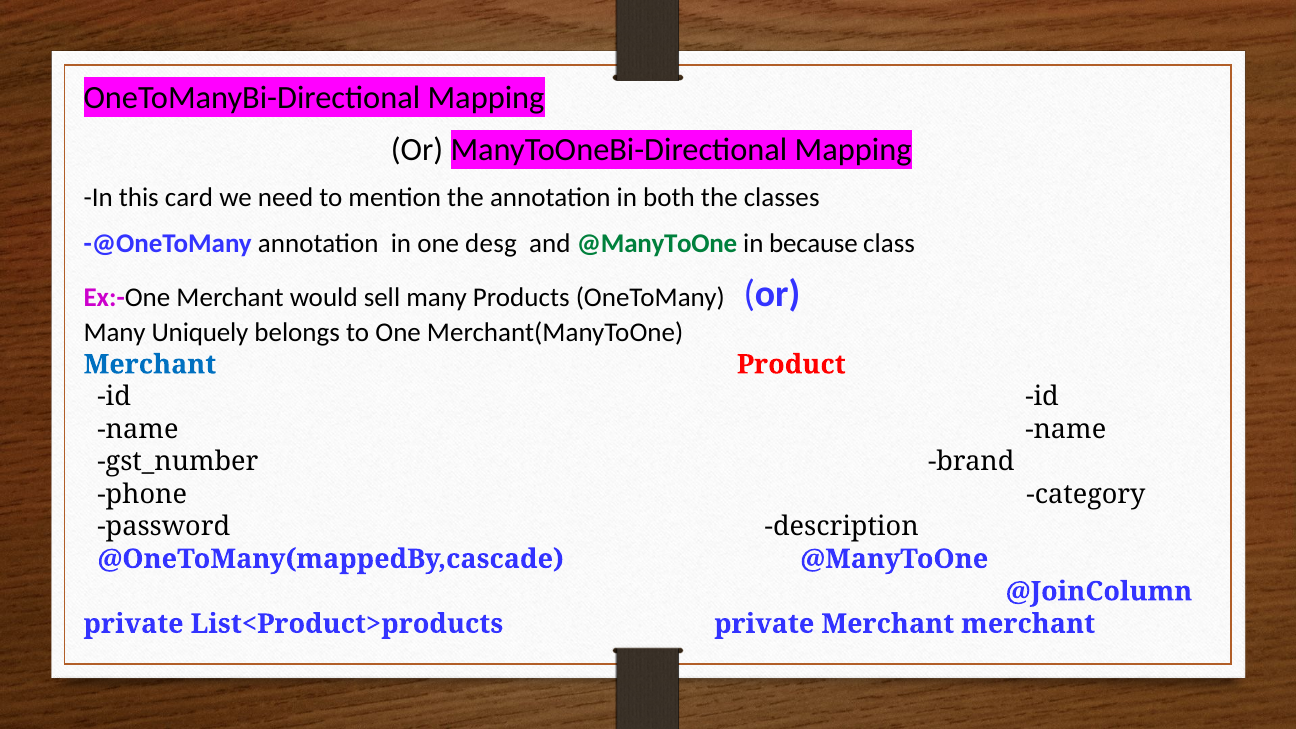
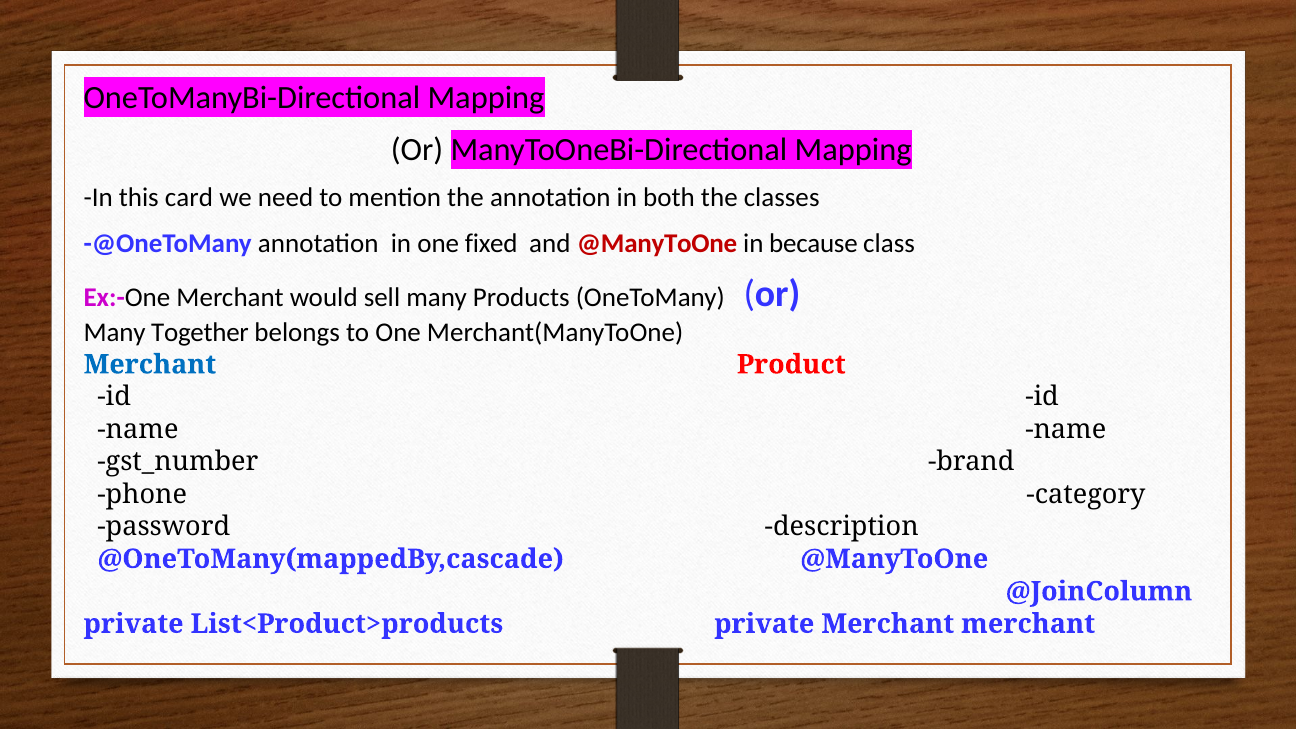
desg: desg -> fixed (491, 244)
@ManyToOne colour: green -> red (657, 244)
Uniquely: Uniquely -> Together (200, 332)
